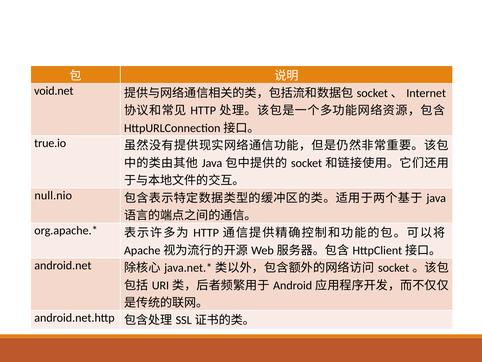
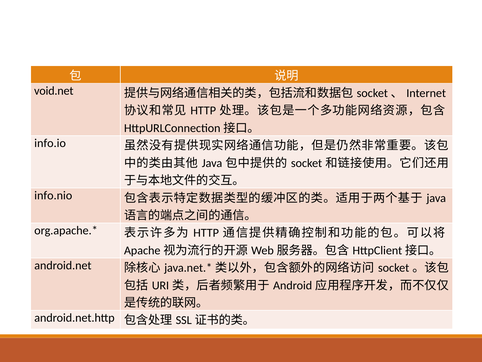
true.io: true.io -> info.io (50, 143)
null.nio: null.nio -> info.nio (53, 195)
